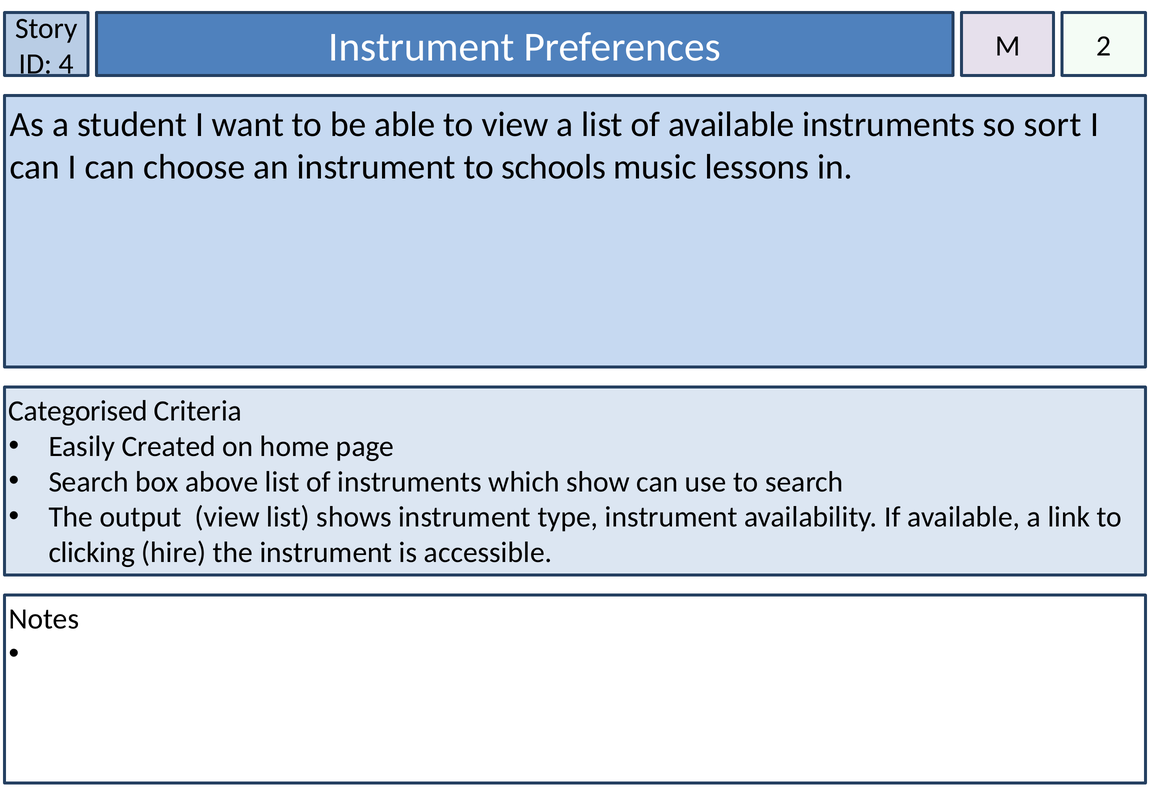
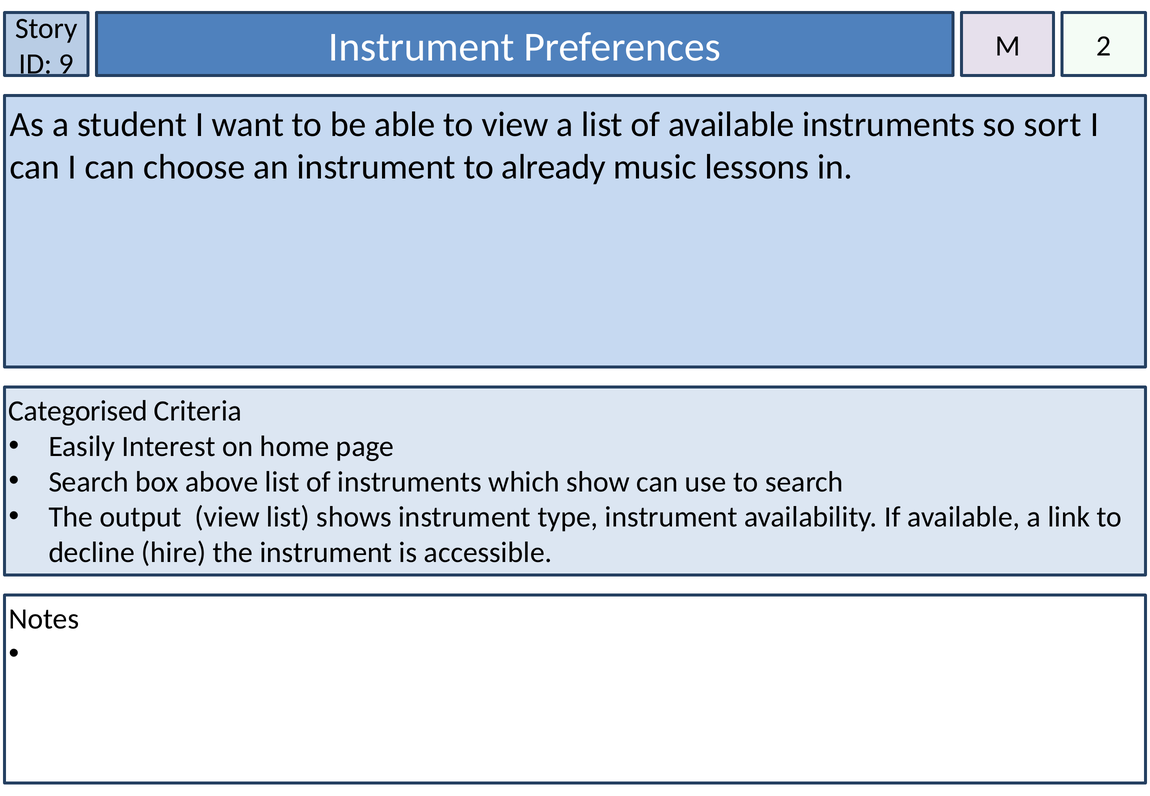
4: 4 -> 9 (66, 64)
schools: schools -> already (554, 167)
Created: Created -> Interest (169, 447)
clicking: clicking -> decline (92, 553)
